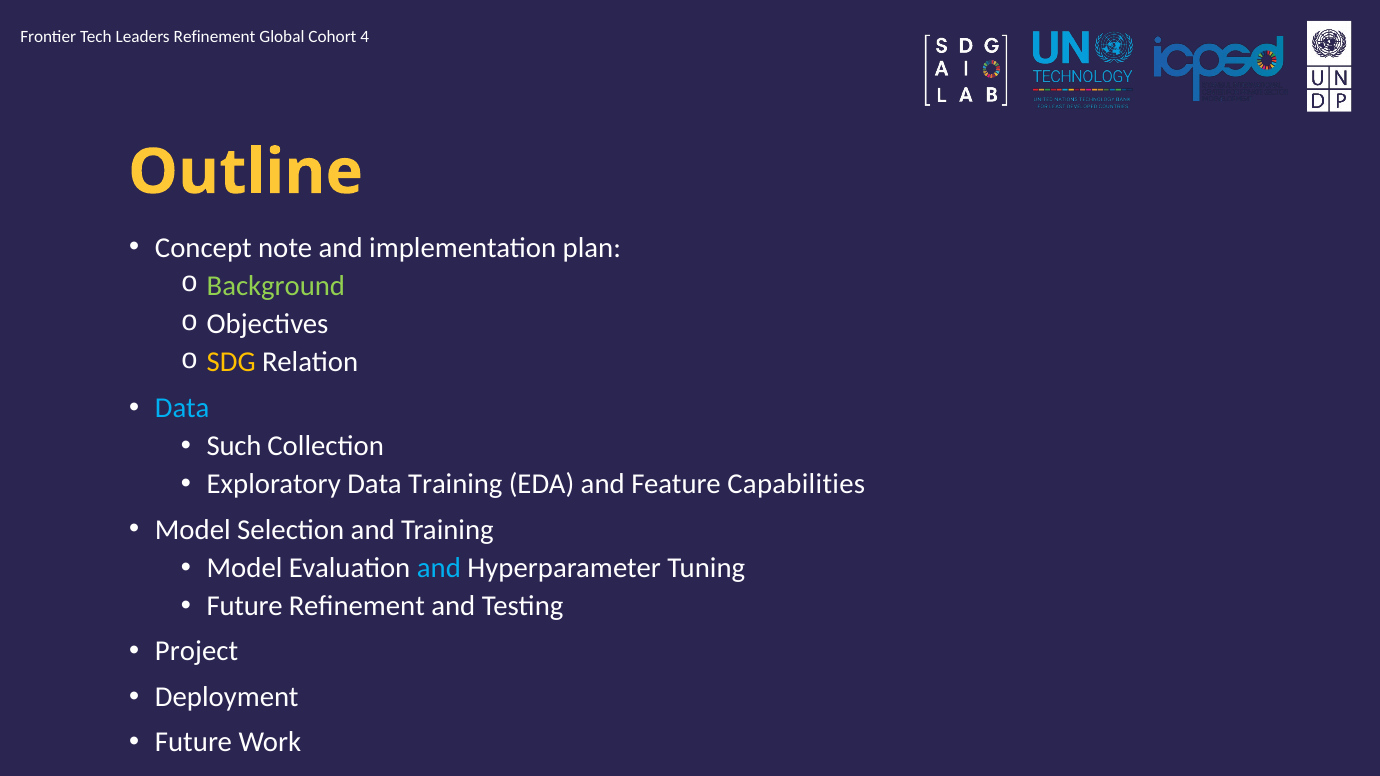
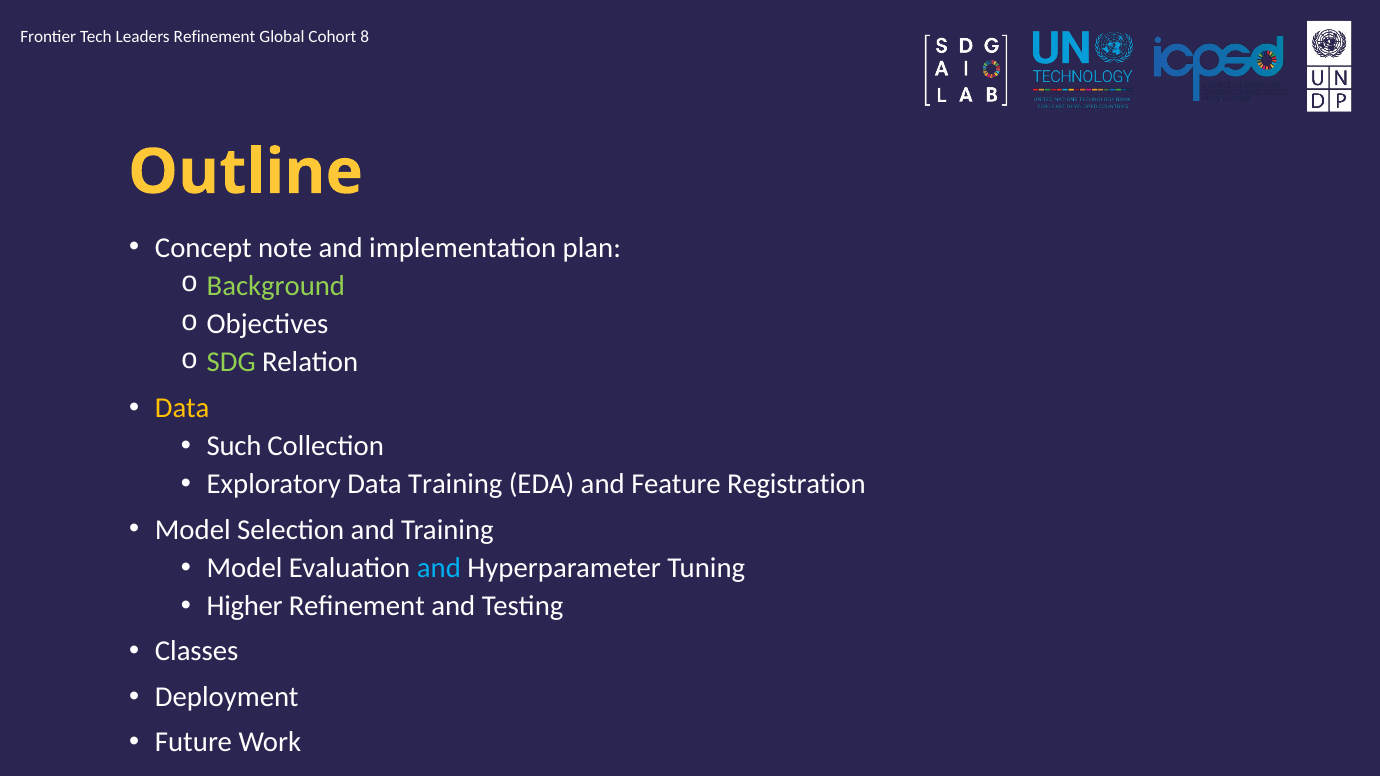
4: 4 -> 8 (365, 37)
SDG colour: yellow -> light green (231, 362)
Data colour: light blue -> yellow (182, 408)
Capabilities: Capabilities -> Registration (796, 484)
Future: Future -> Higher (245, 606)
Project: Project -> Classes (197, 652)
